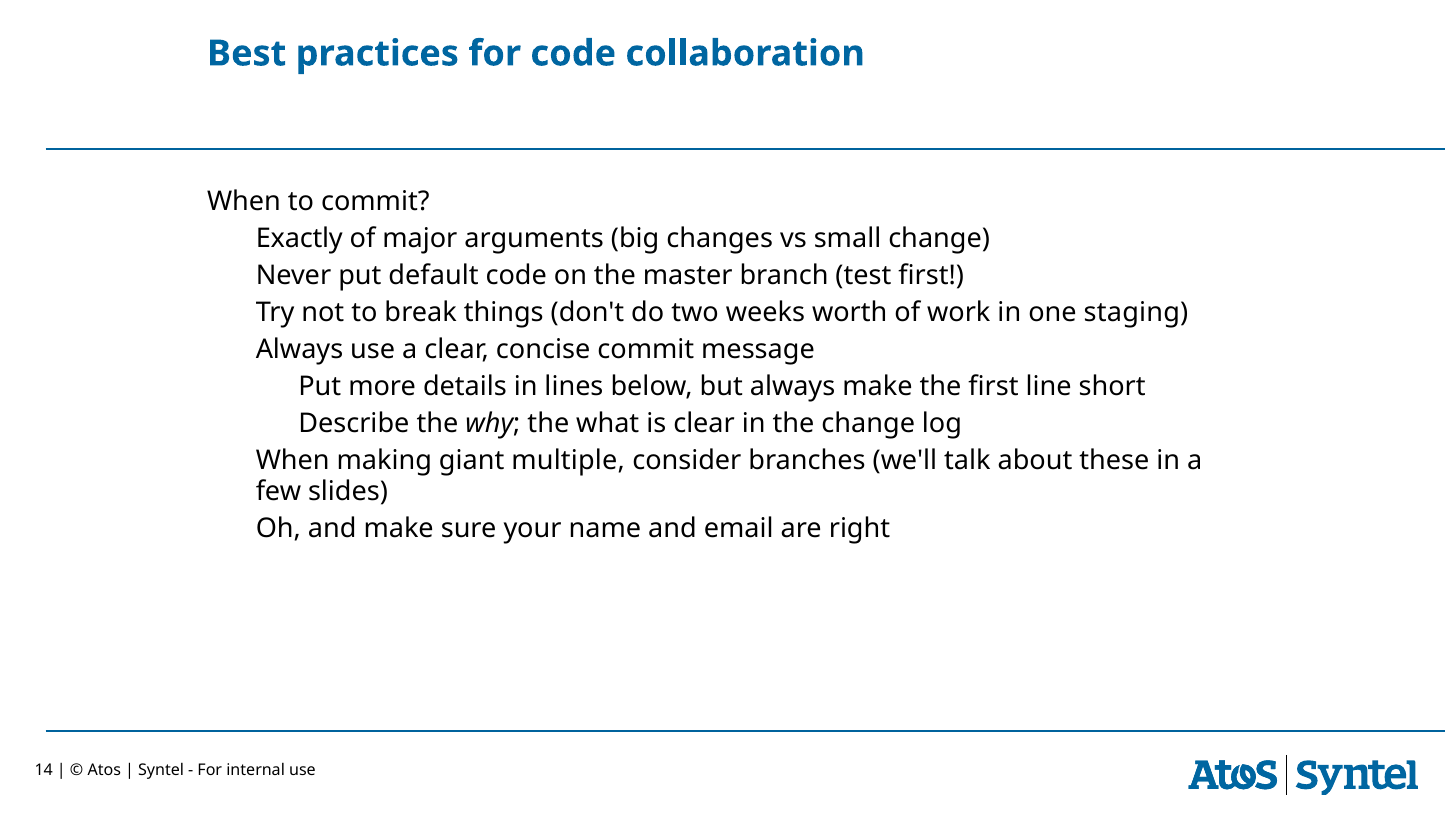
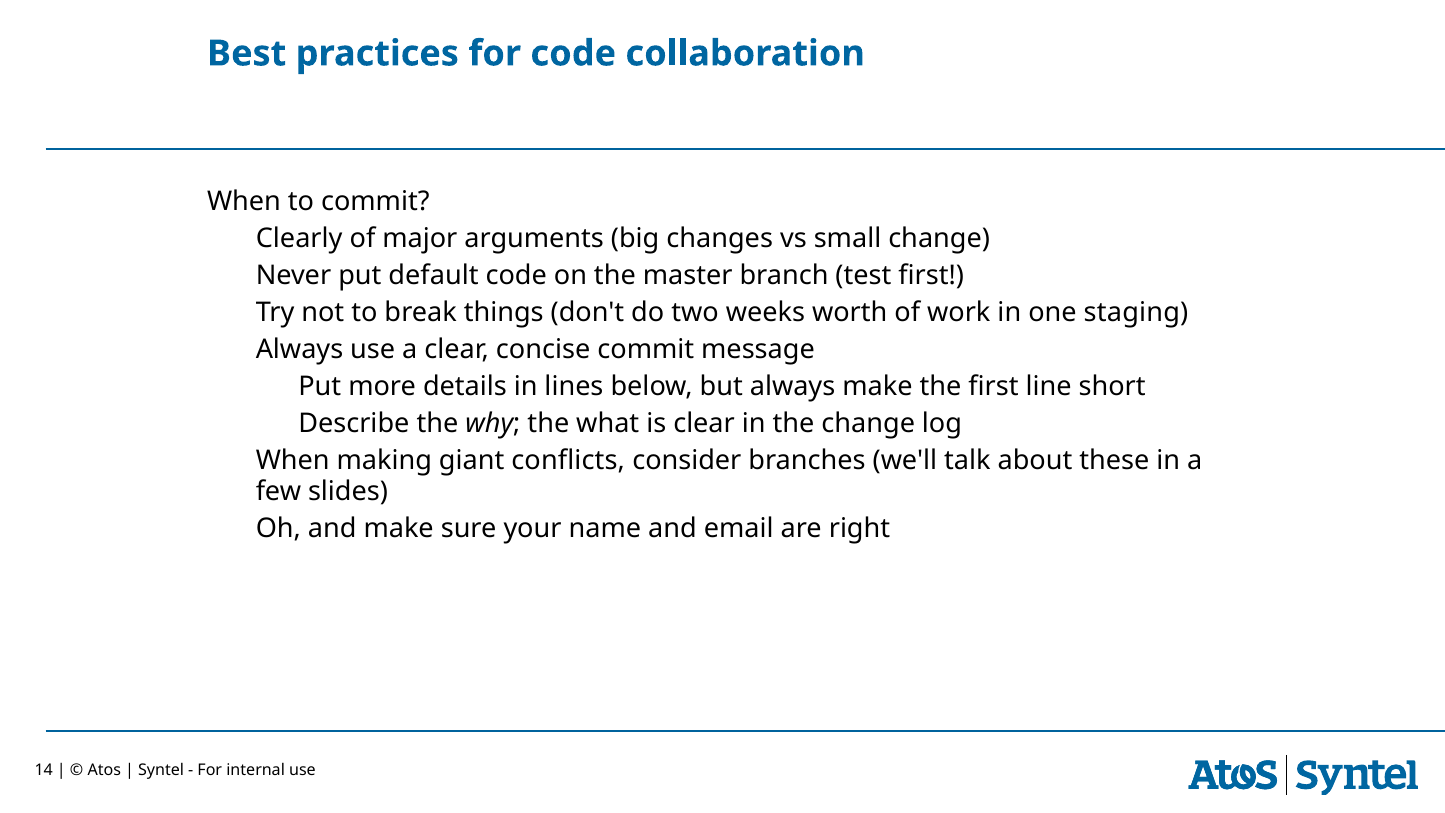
Exactly: Exactly -> Clearly (299, 239)
multiple: multiple -> conflicts (568, 460)
